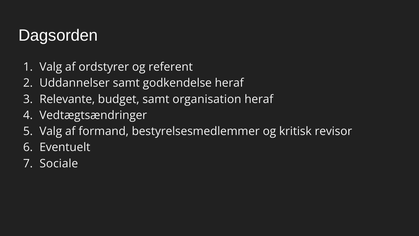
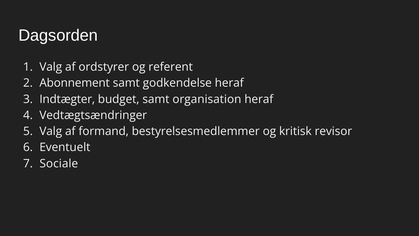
Uddannelser: Uddannelser -> Abonnement (75, 83)
Relevante: Relevante -> Indtægter (67, 99)
